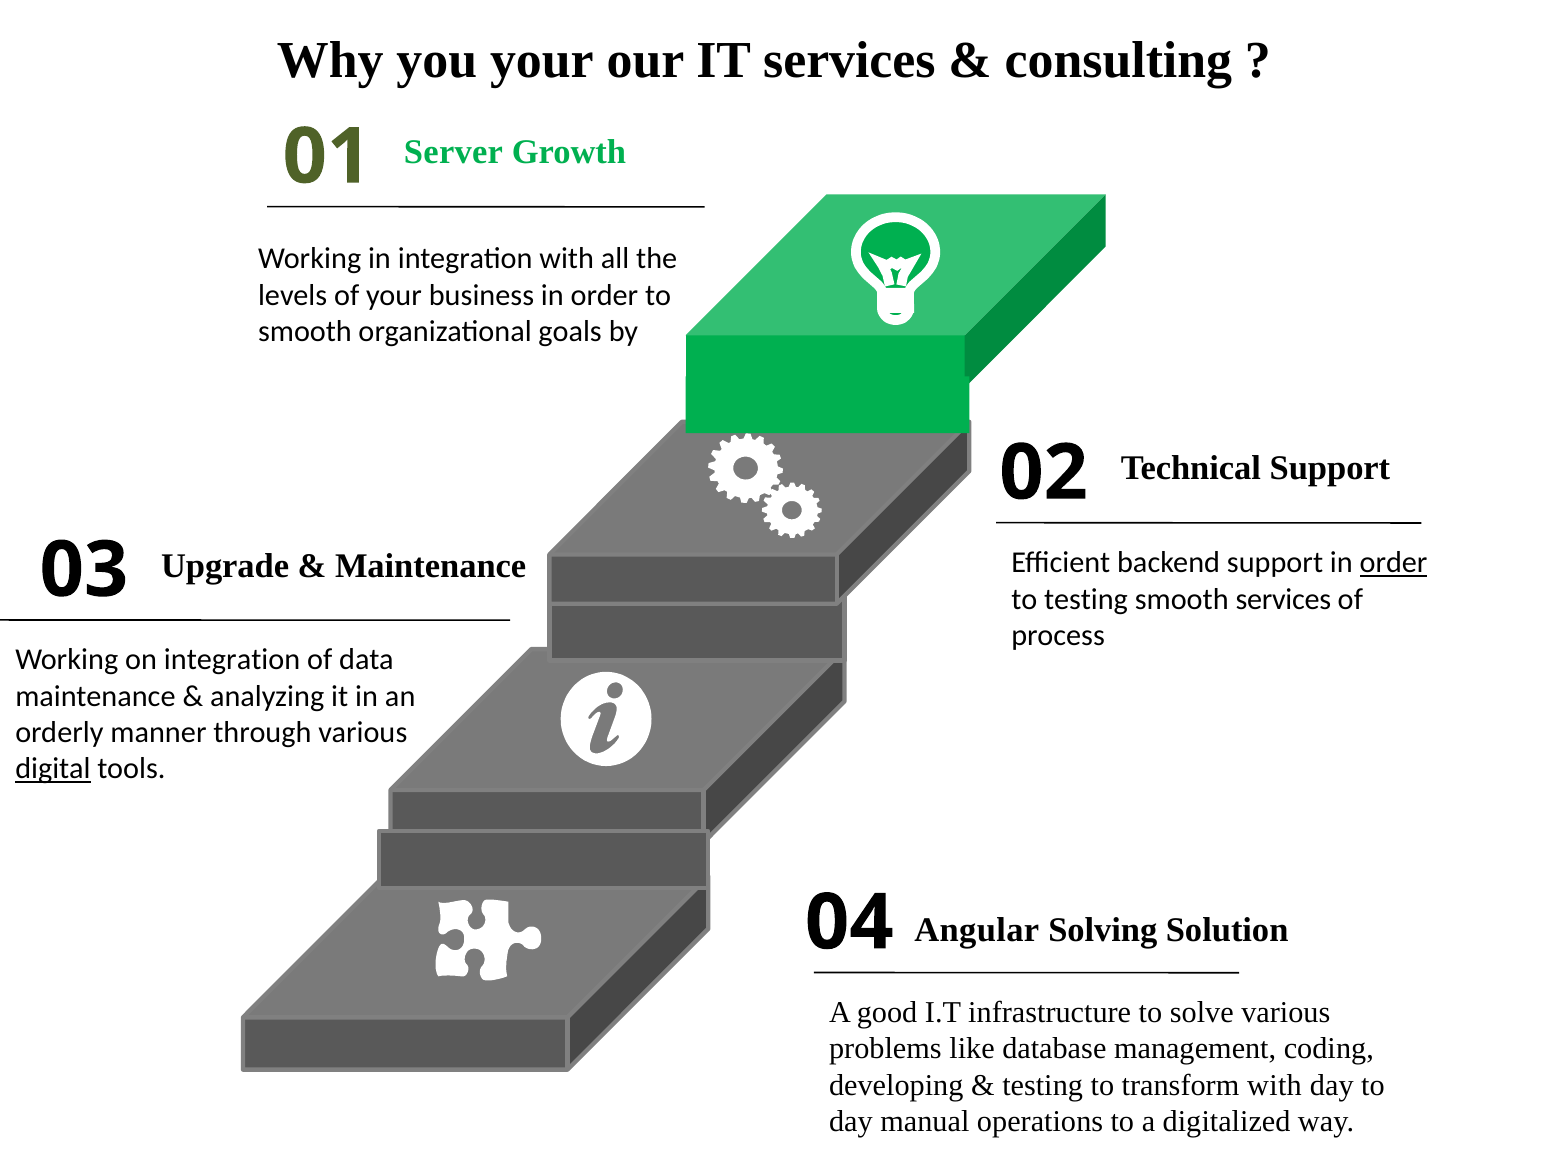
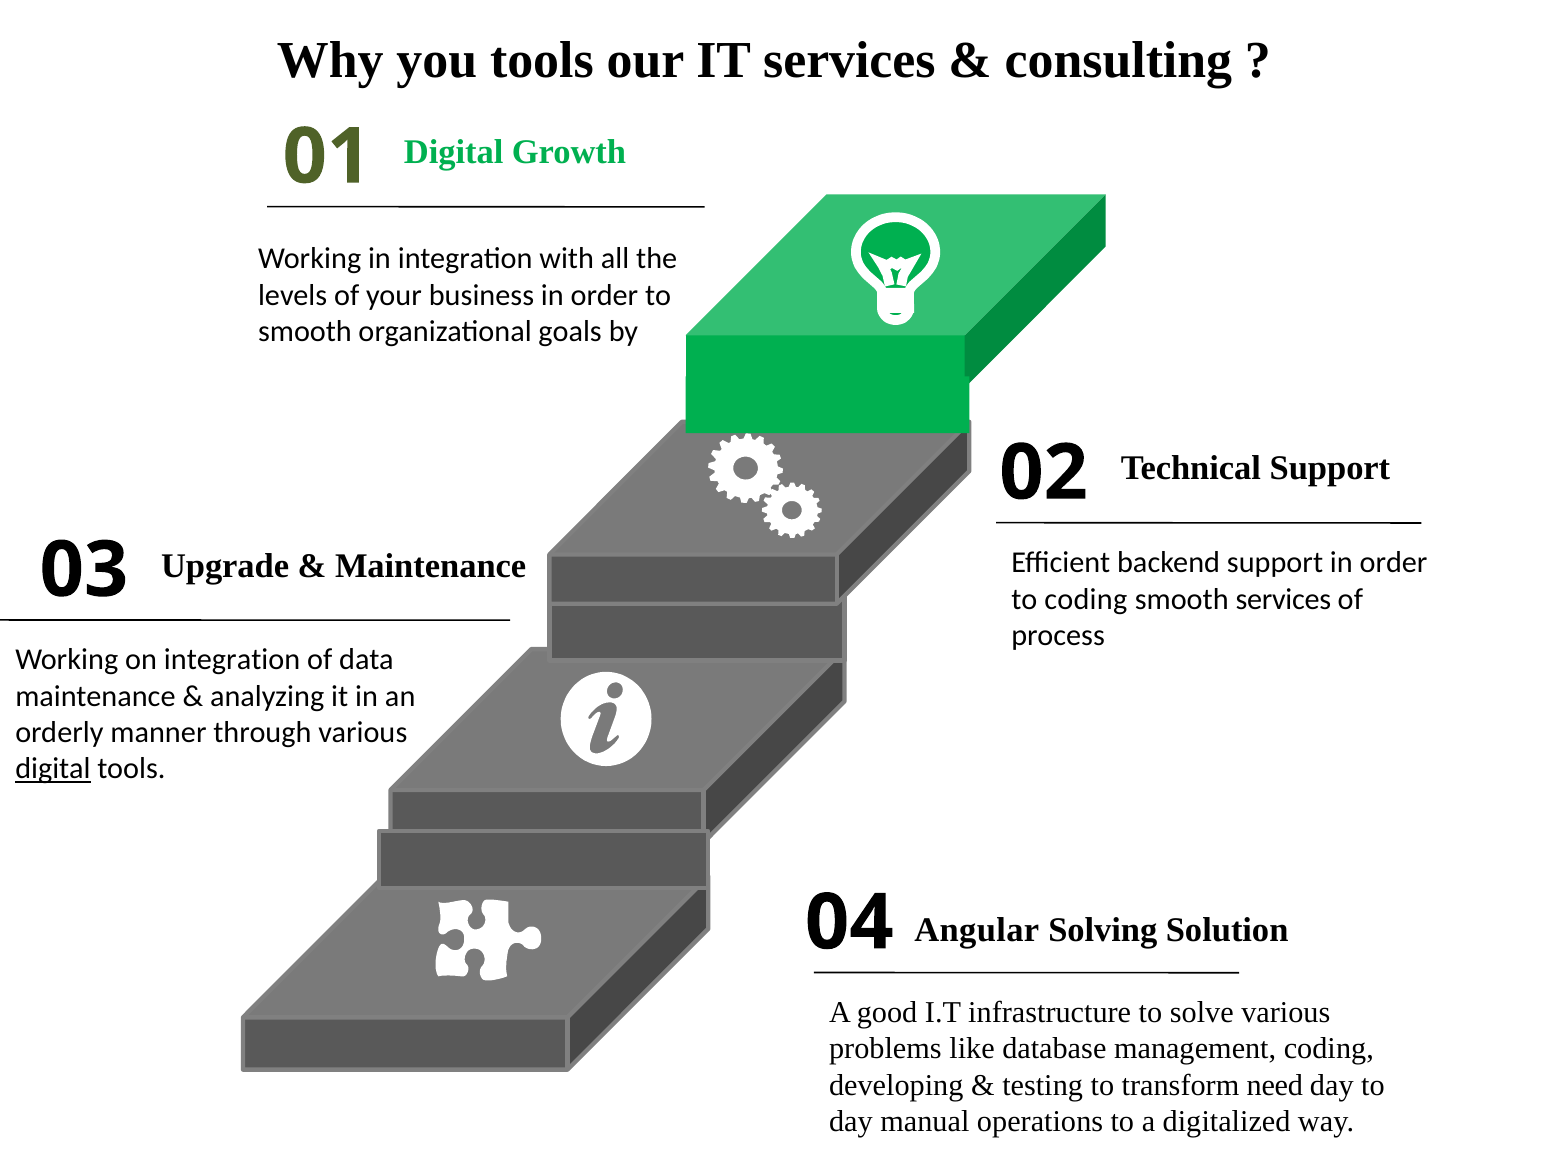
you your: your -> tools (542, 60)
Server: Server -> Digital (454, 152)
order underline: present -> none (1394, 562)
to testing: testing -> coding (1086, 599)
transform with: with -> need (1275, 1084)
